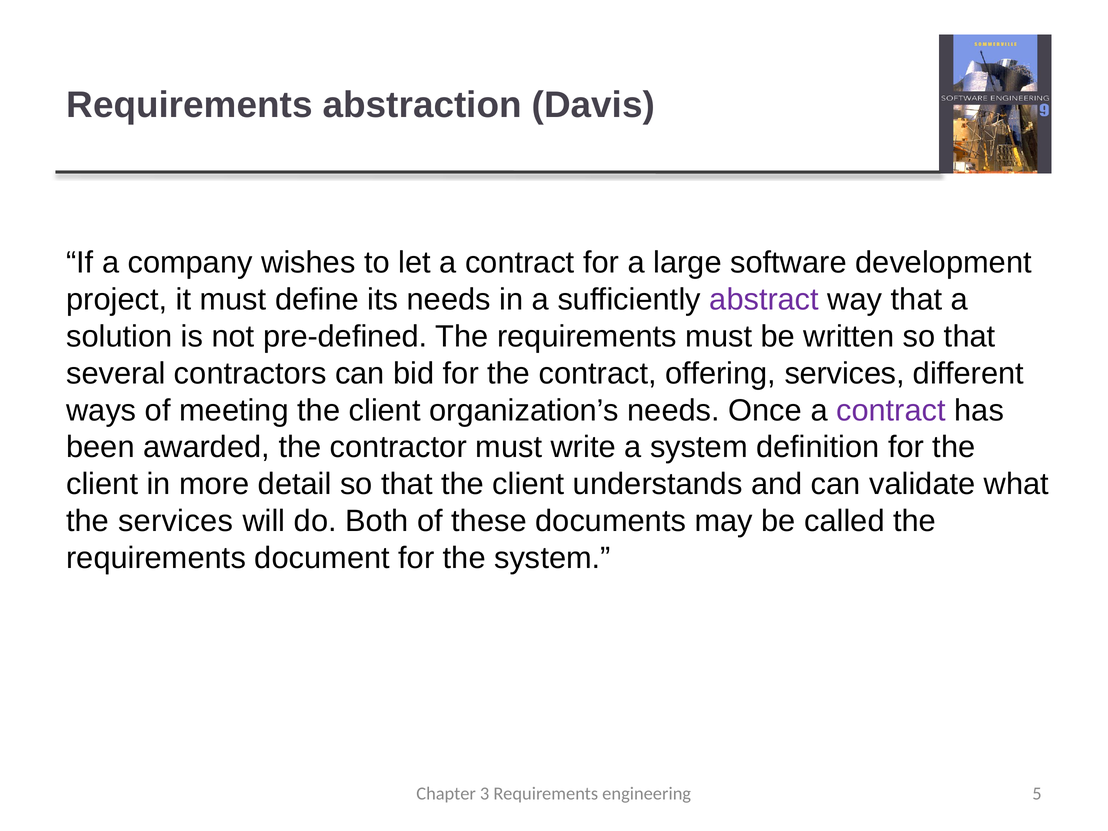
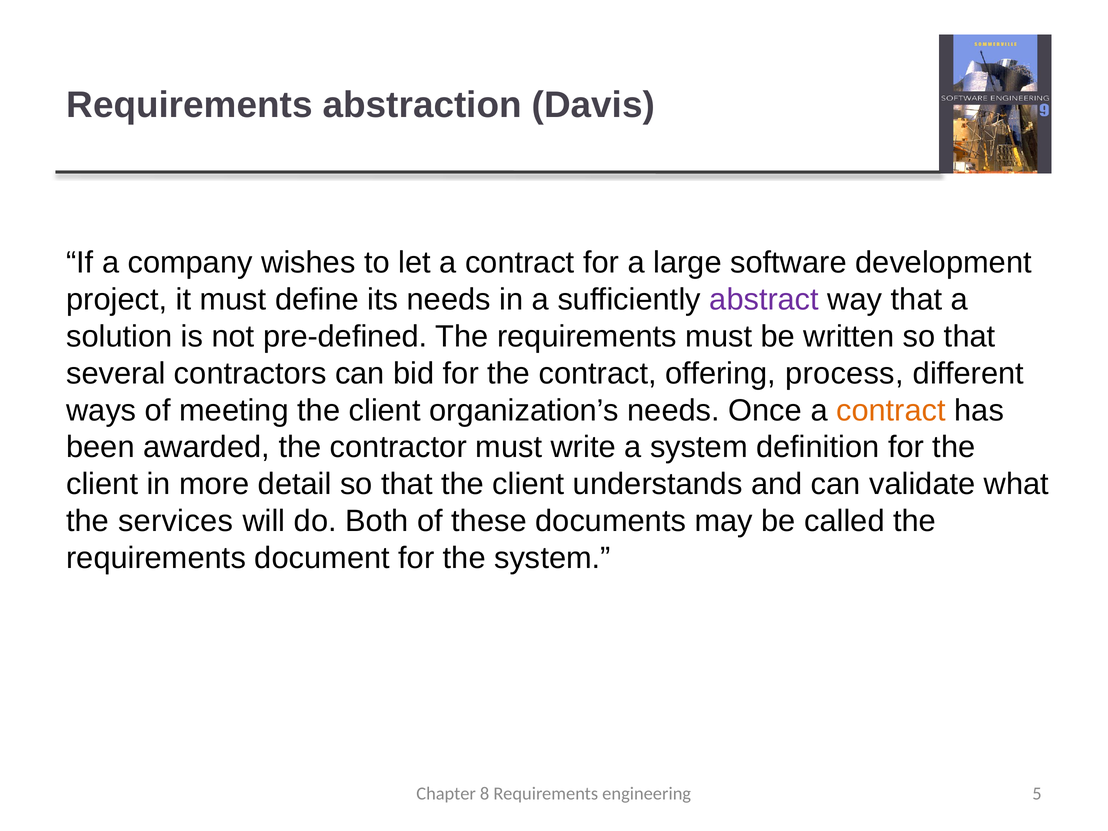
offering services: services -> process (844, 373)
contract colour: purple -> orange (891, 410)
3: 3 -> 8 (485, 794)
